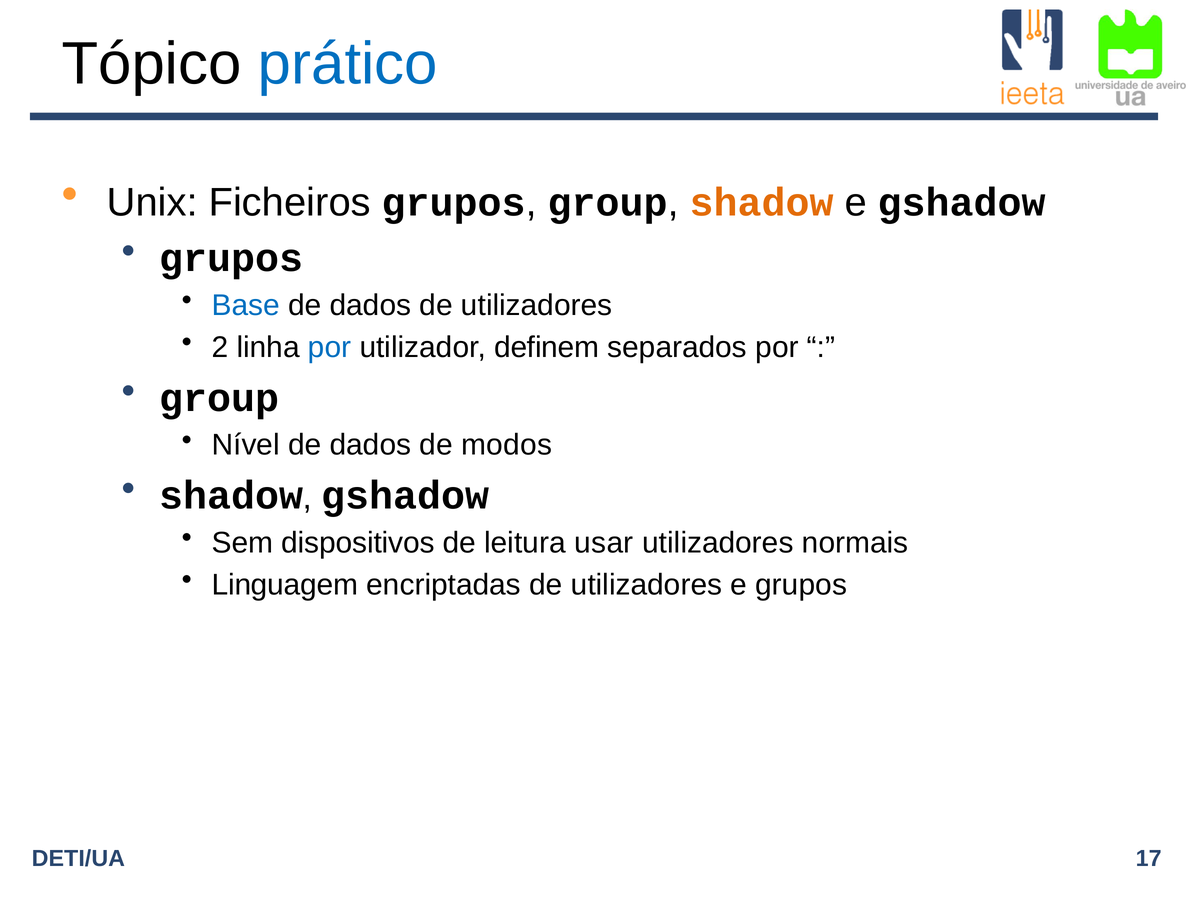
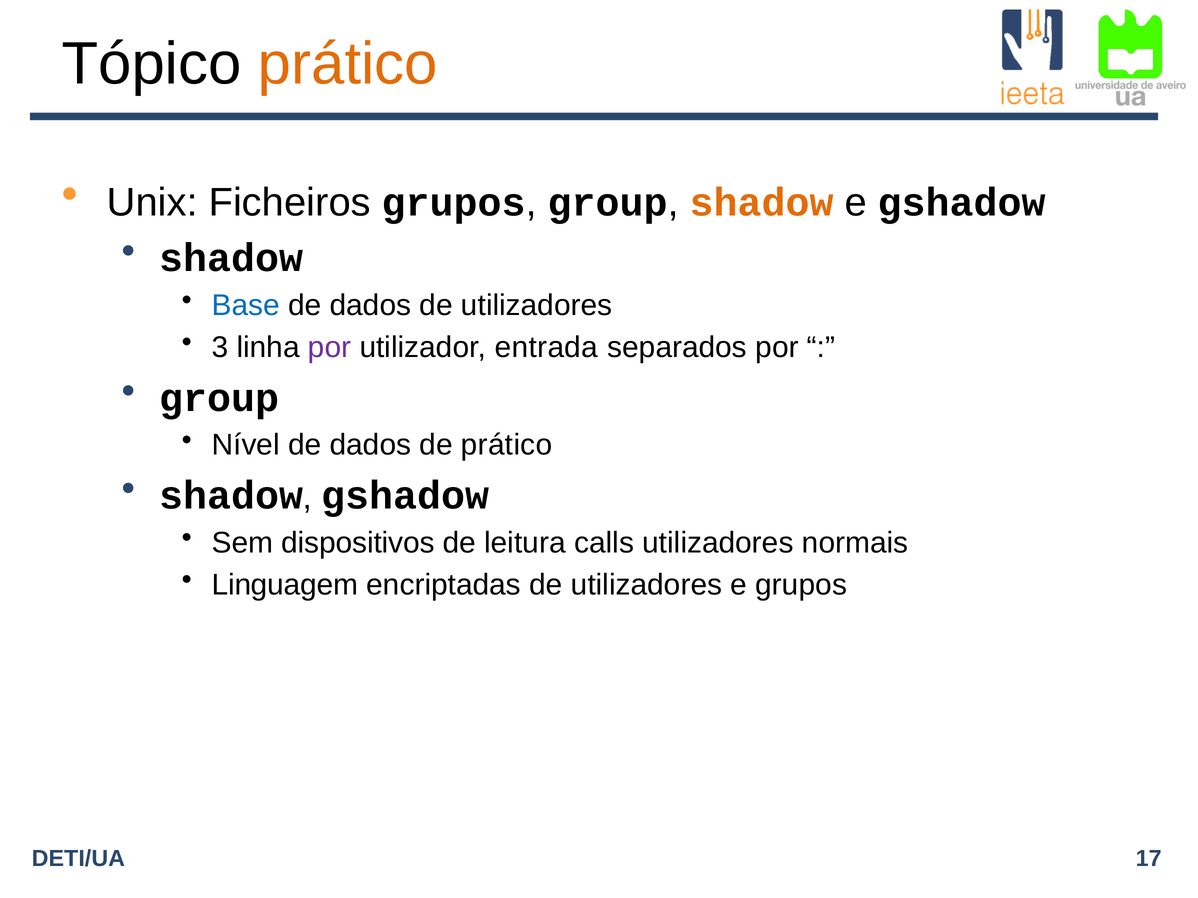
prático colour: blue -> orange (348, 64)
grupos: grupos -> shadow (231, 258)
2: 2 -> 3 (220, 347)
por colour: blue -> purple (330, 347)
definem: definem -> entrada (546, 347)
de modos: modos -> prático (507, 445)
usar: usar -> calls (604, 543)
